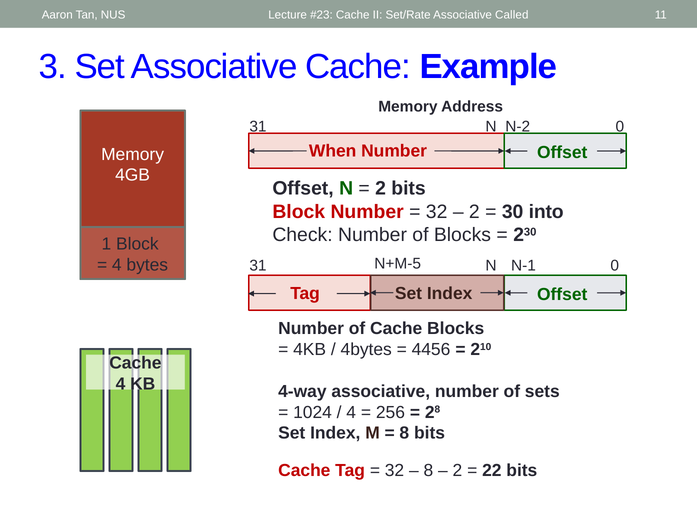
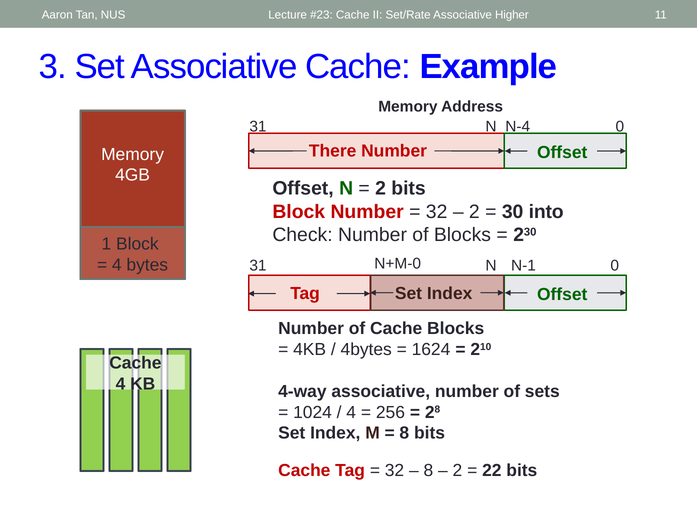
Called: Called -> Higher (512, 15)
N-2: N-2 -> N-4 (518, 126)
When: When -> There (333, 151)
N+M-5: N+M-5 -> N+M-0 (398, 263)
4456: 4456 -> 1624 (431, 349)
